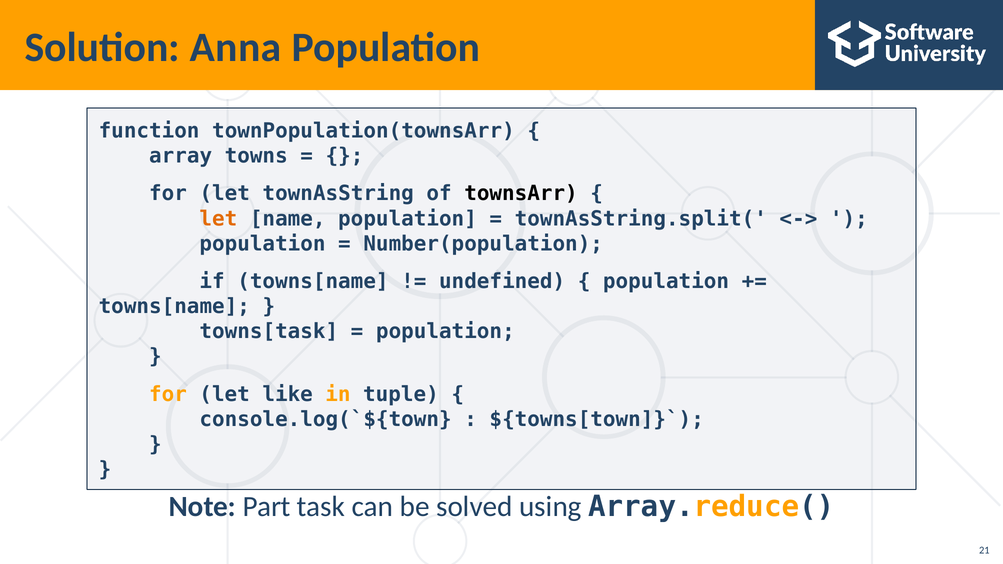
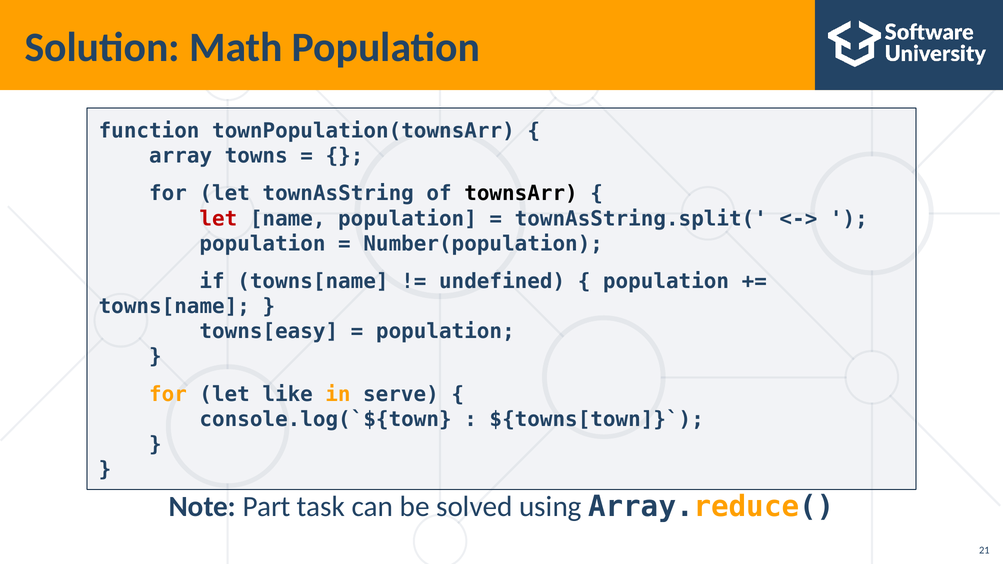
Anna: Anna -> Math (236, 48)
let colour: orange -> red (218, 219)
towns[task: towns[task -> towns[easy (269, 332)
tuple: tuple -> serve (401, 394)
